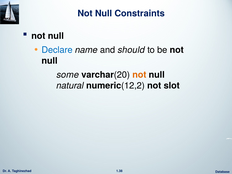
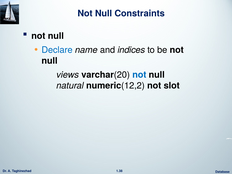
should: should -> indices (131, 50)
some: some -> views (68, 75)
not colour: orange -> blue (139, 75)
